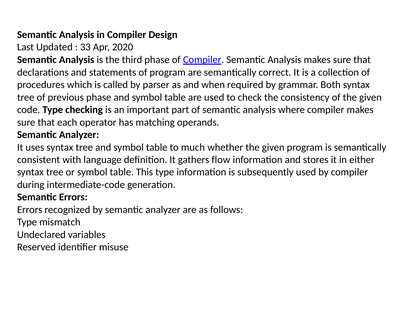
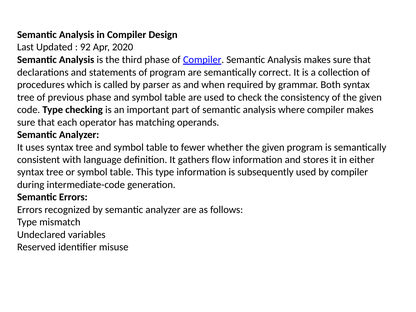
33: 33 -> 92 (85, 47)
much: much -> fewer (193, 147)
